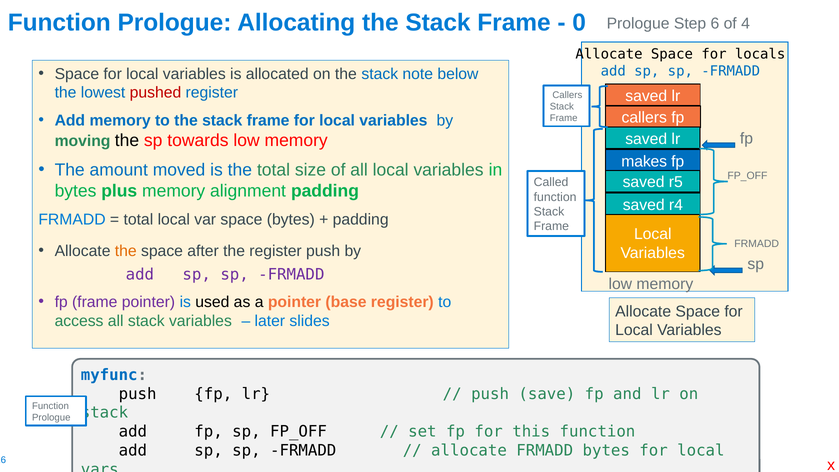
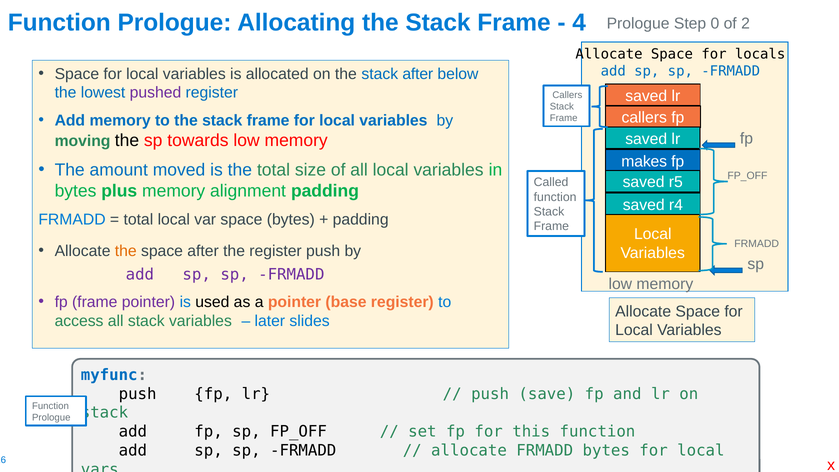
0: 0 -> 4 (579, 22)
6: 6 -> 0 (715, 24)
4: 4 -> 2 (746, 24)
stack note: note -> after (418, 74)
pushed colour: red -> purple (155, 93)
